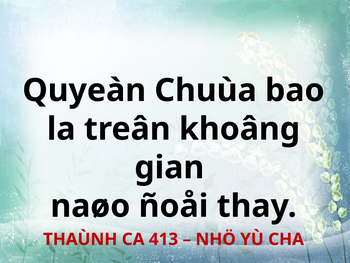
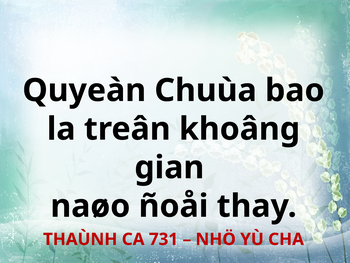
413: 413 -> 731 (163, 239)
